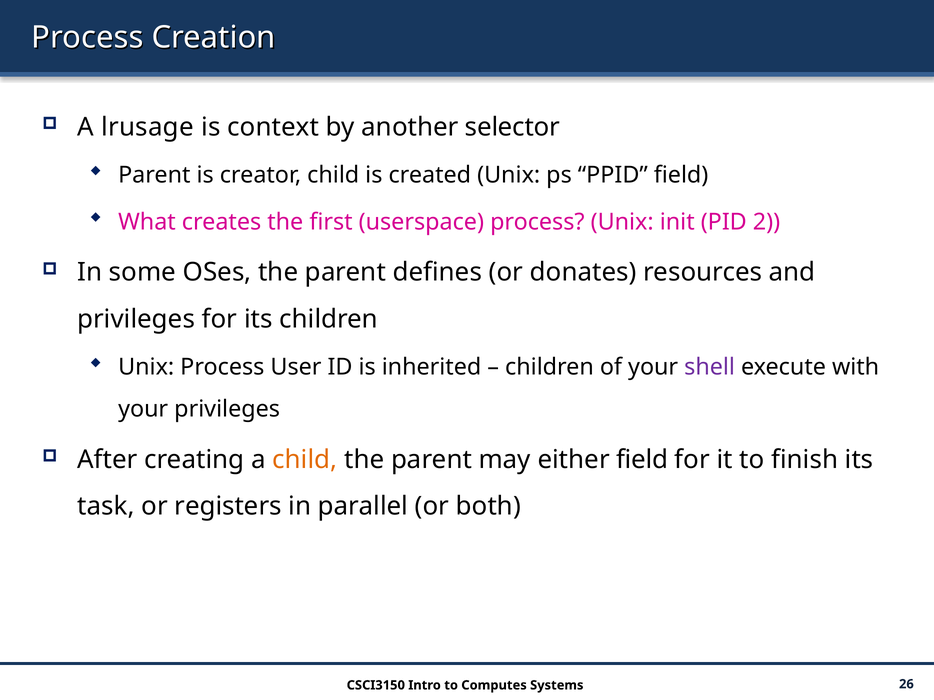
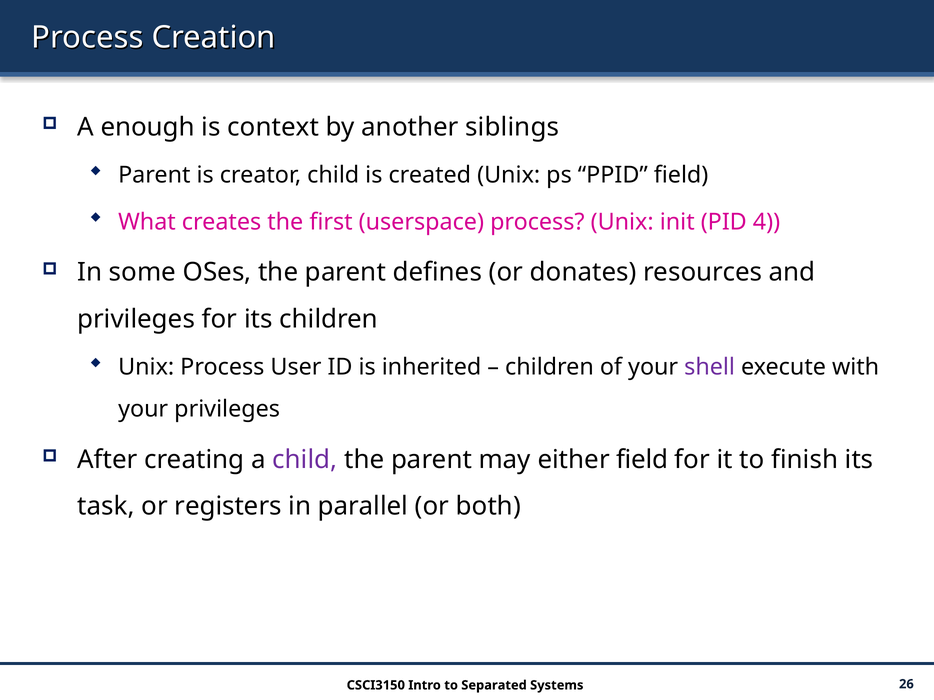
lrusage: lrusage -> enough (148, 127)
selector: selector -> siblings (512, 127)
2: 2 -> 4 (767, 222)
child colour: orange -> purple (305, 460)
Computes: Computes -> Separated (494, 686)
